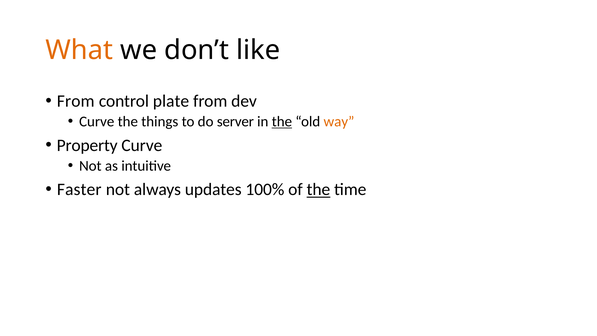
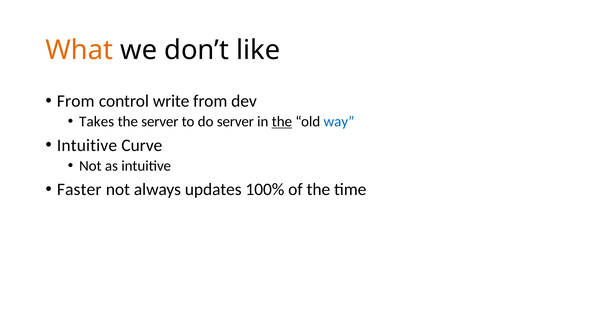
plate: plate -> write (171, 101)
Curve: Curve -> Takes (97, 122)
the things: things -> server (160, 122)
way colour: orange -> blue (339, 122)
Property: Property -> Intuitive (87, 145)
the underline: present -> none (318, 189)
